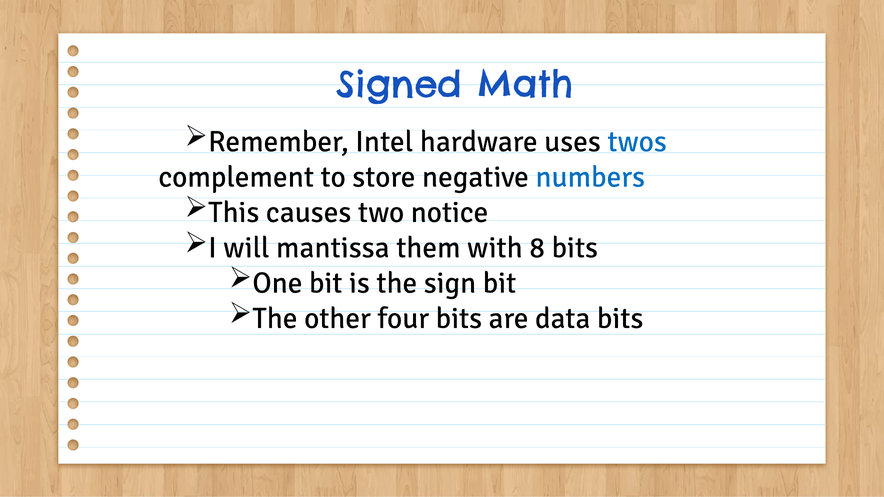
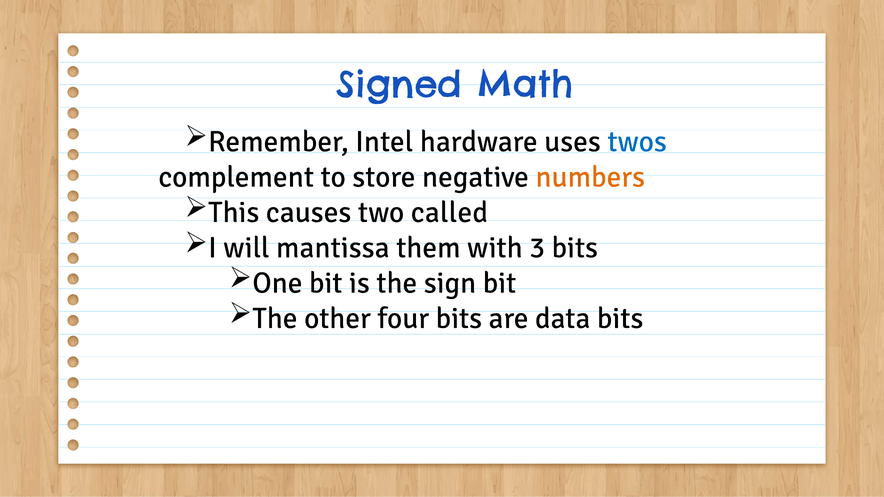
numbers colour: blue -> orange (590, 177)
notice: notice -> called (449, 212)
8: 8 -> 3 (537, 248)
